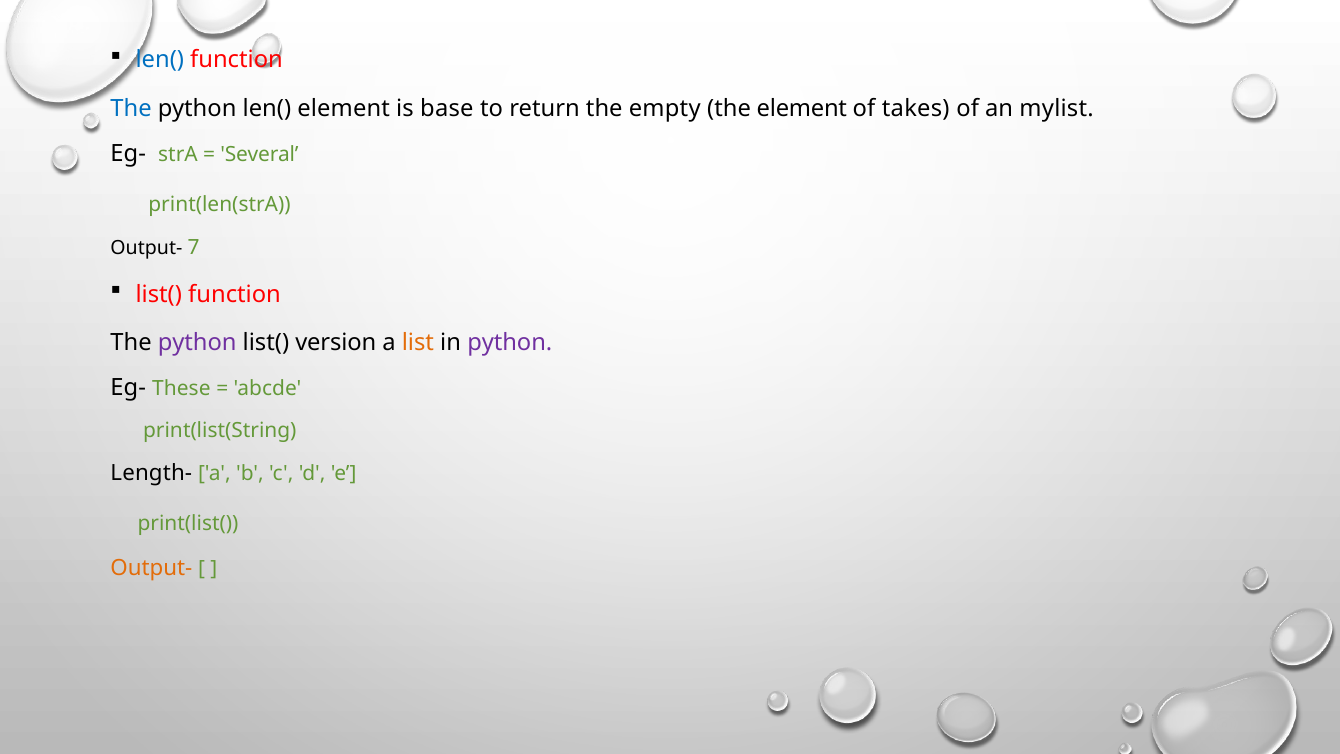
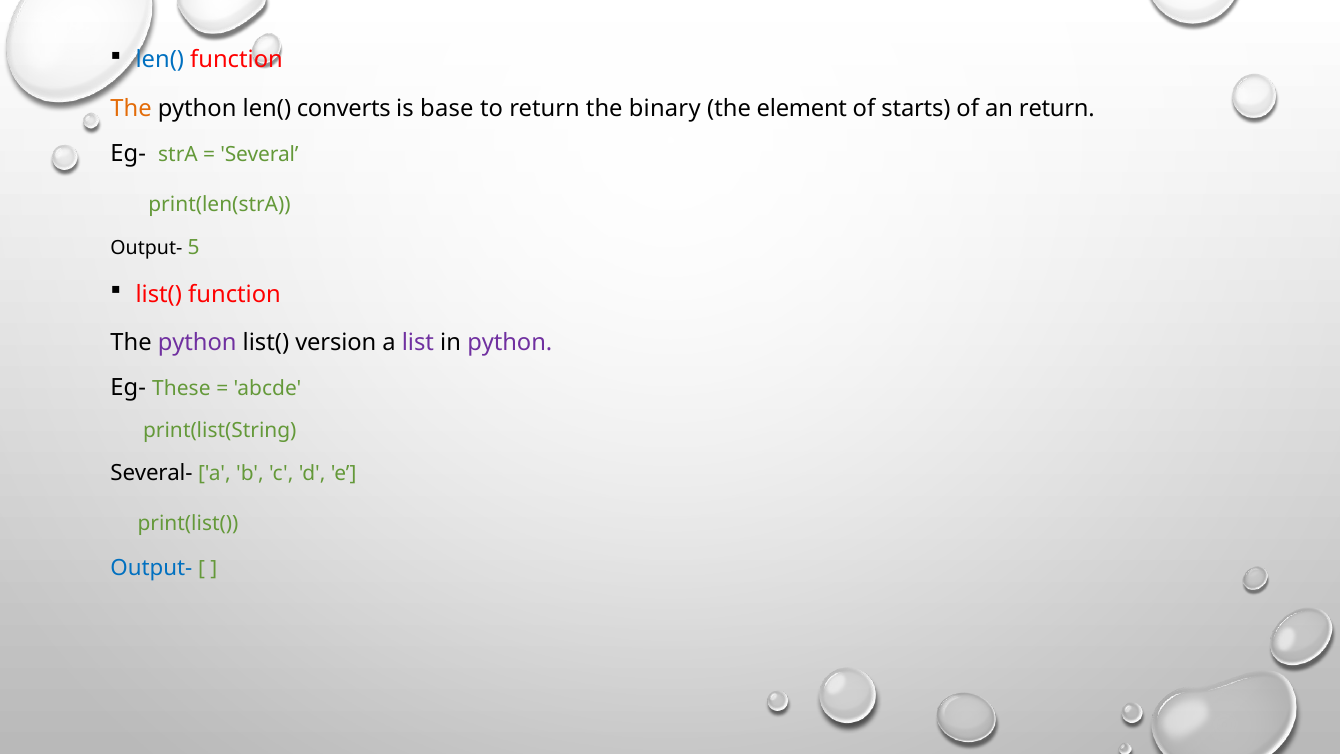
The colour: blue -> orange (131, 108)
len( element: element -> converts (344, 108)
empty: empty -> binary (665, 108)
takes: takes -> starts (916, 108)
an mylist: mylist -> return (1057, 108)
7: 7 -> 5 (193, 247)
list colour: orange -> purple (418, 342)
Length-: Length- -> Several- (151, 473)
Output- colour: orange -> blue (151, 568)
